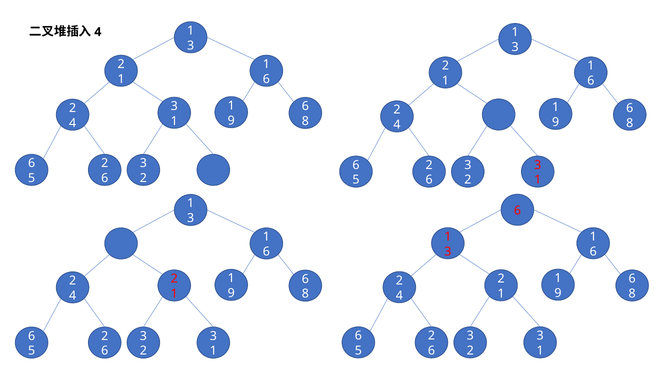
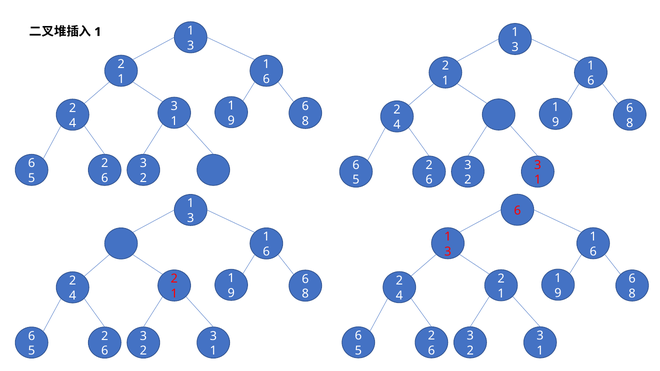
4: 4 -> 1 (98, 32)
